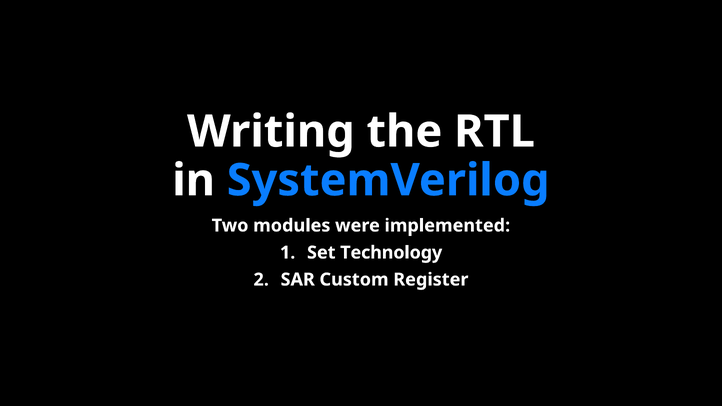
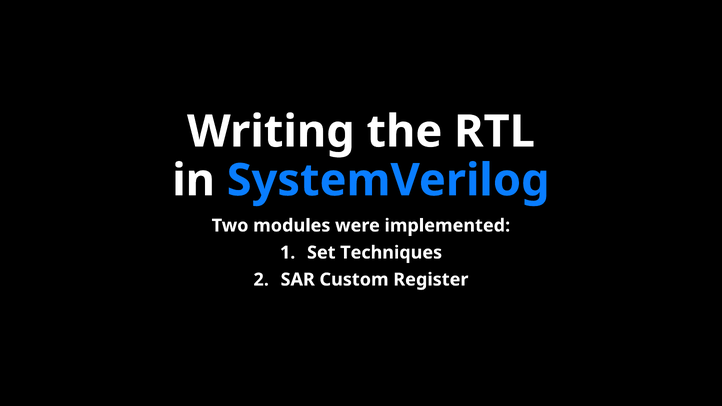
Technology: Technology -> Techniques (391, 253)
